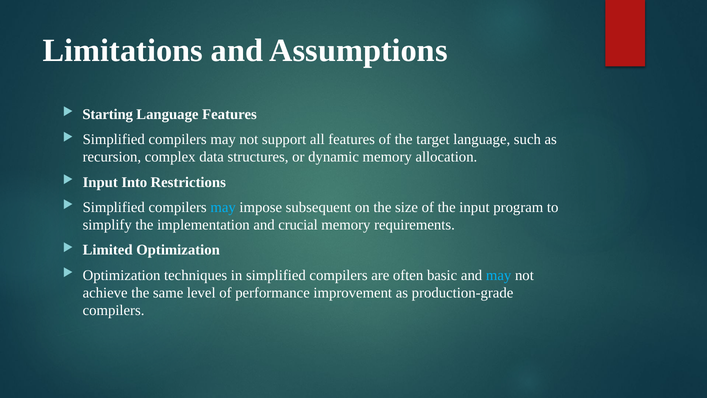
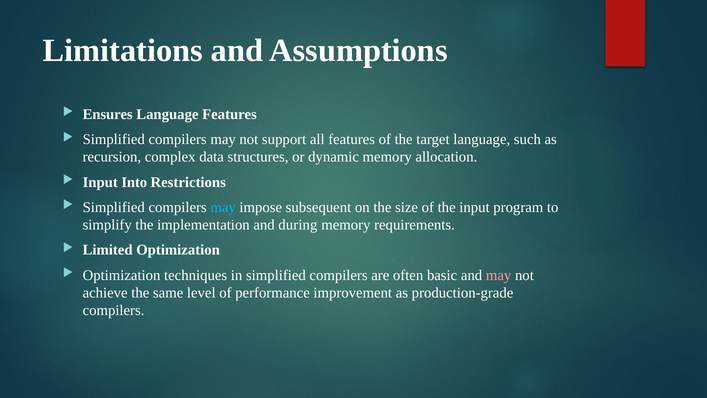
Starting: Starting -> Ensures (108, 114)
crucial: crucial -> during (298, 225)
may colour: light blue -> pink (499, 275)
